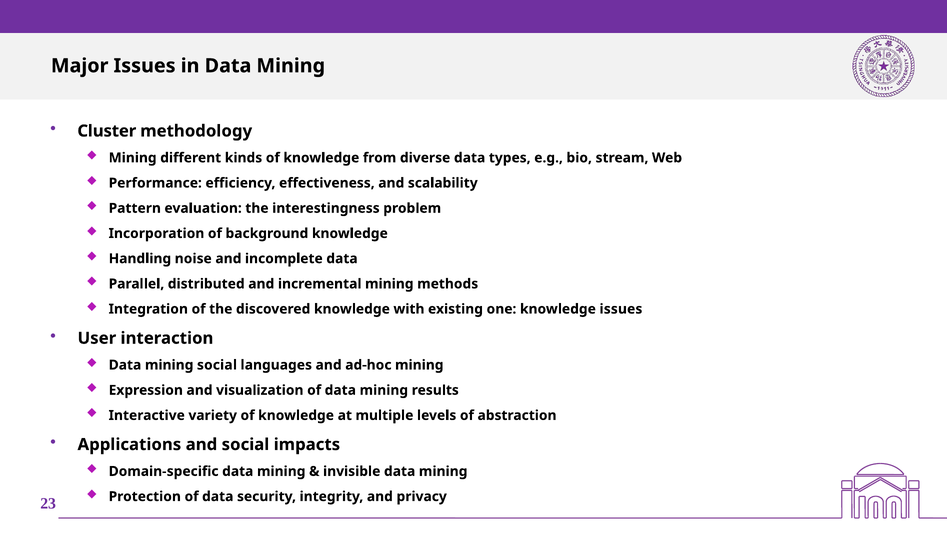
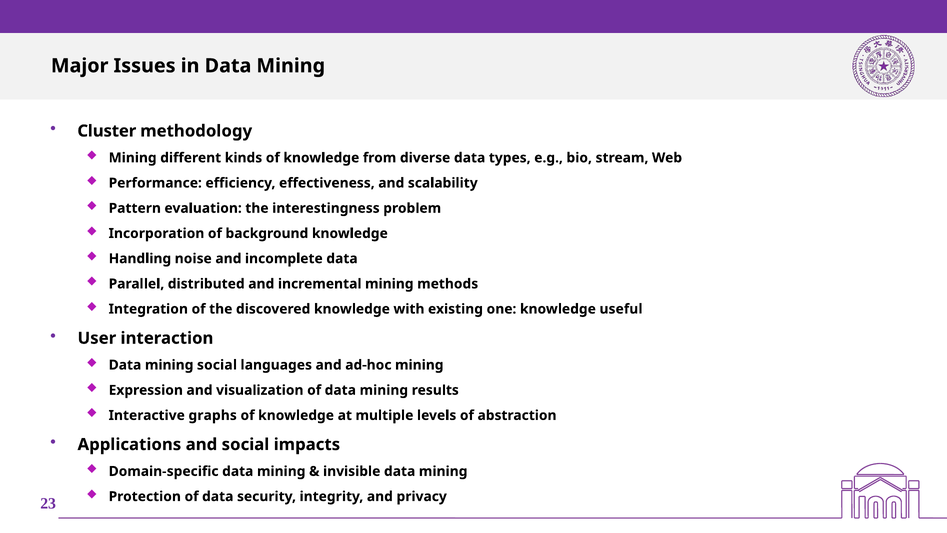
knowledge issues: issues -> useful (621, 309)
variety: variety -> graphs (213, 415)
